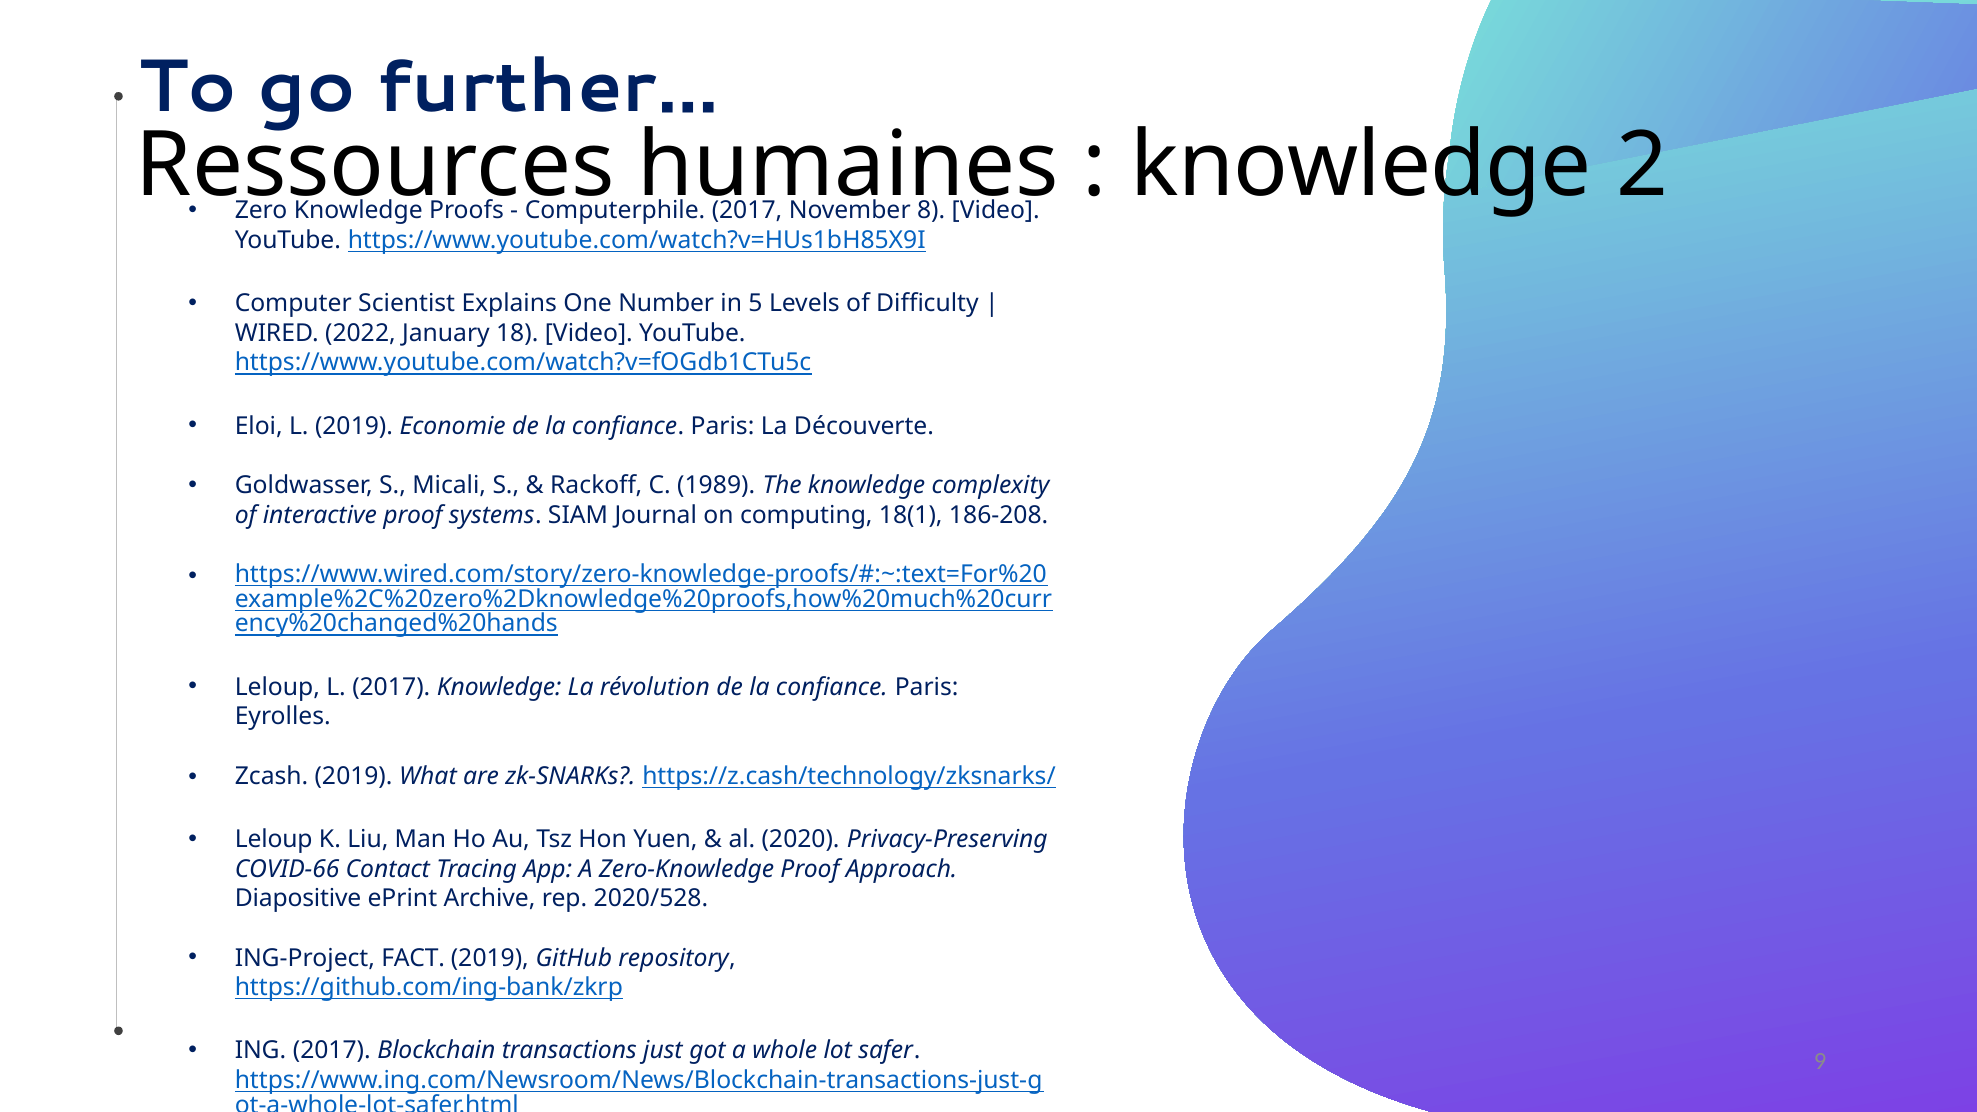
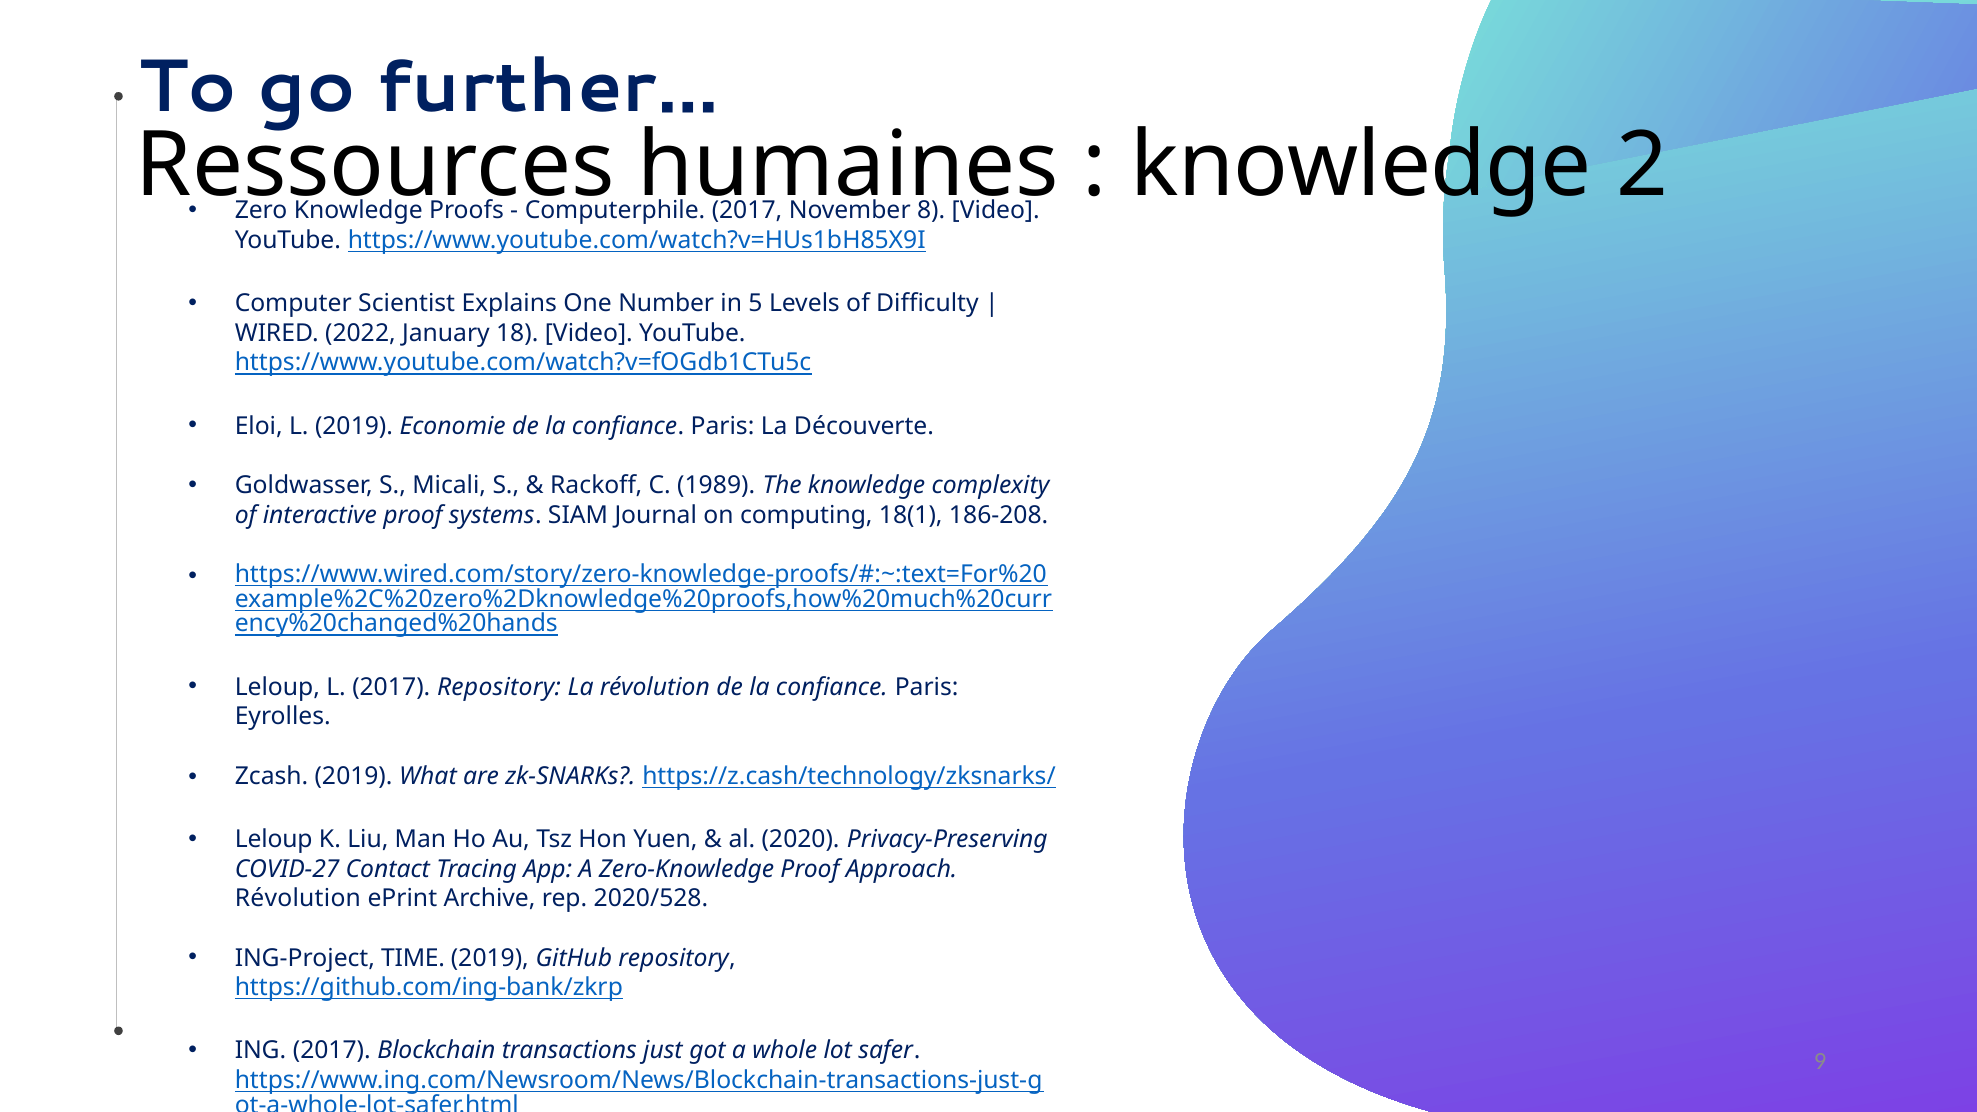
2017 Knowledge: Knowledge -> Repository (499, 687)
COVID-66: COVID-66 -> COVID-27 (287, 869)
Diapositive: Diapositive -> Révolution (298, 899)
FACT: FACT -> TIME (413, 958)
